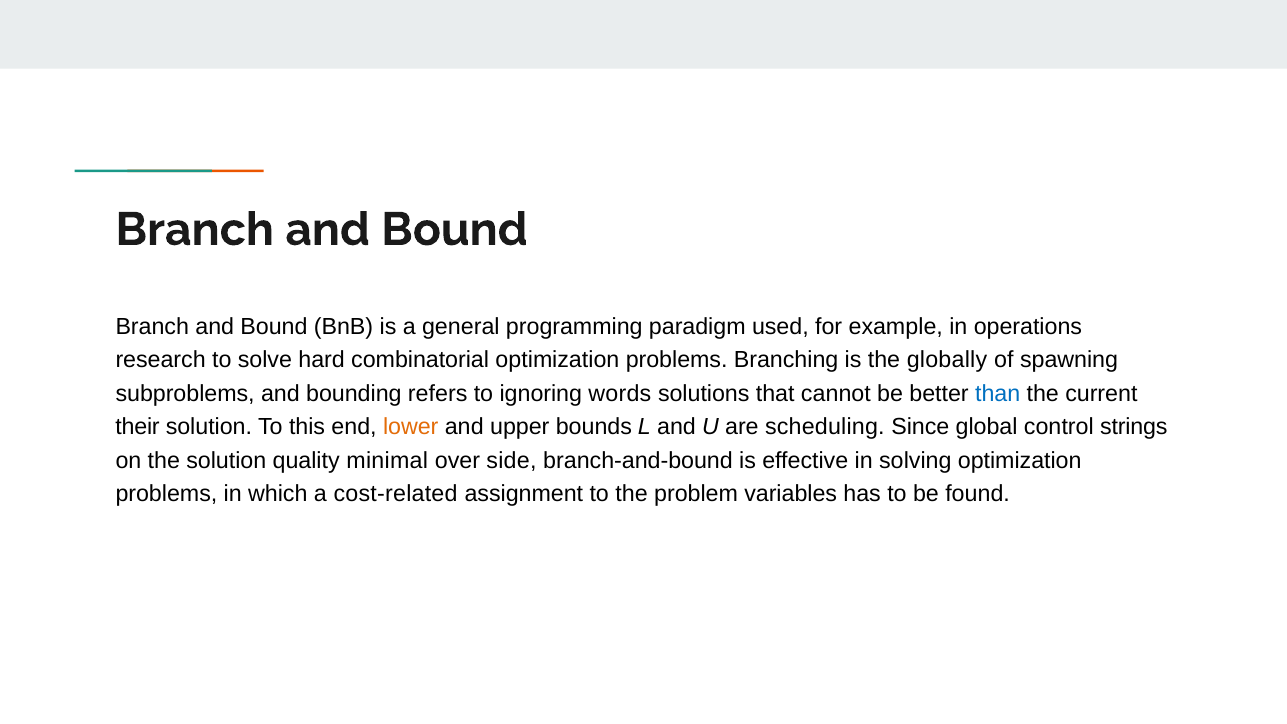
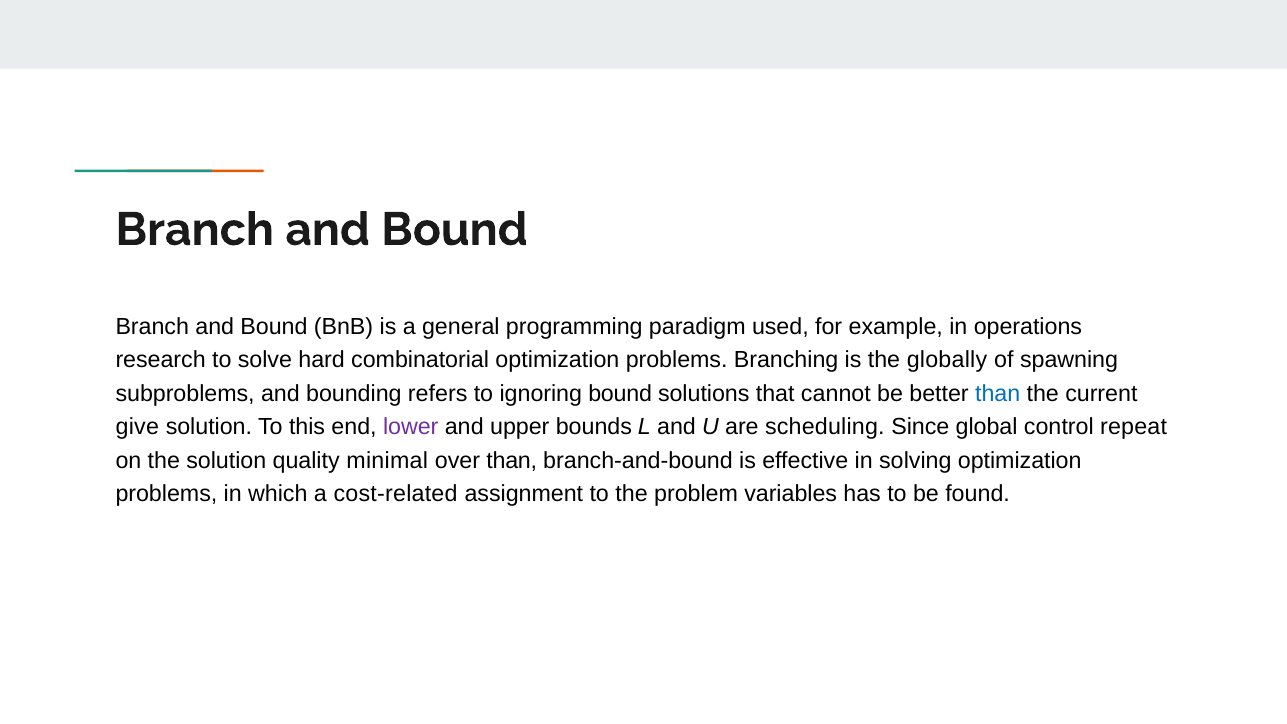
ignoring words: words -> bound (620, 394)
their: their -> give (137, 427)
lower colour: orange -> purple (411, 427)
strings: strings -> repeat (1134, 427)
over side: side -> than (512, 461)
